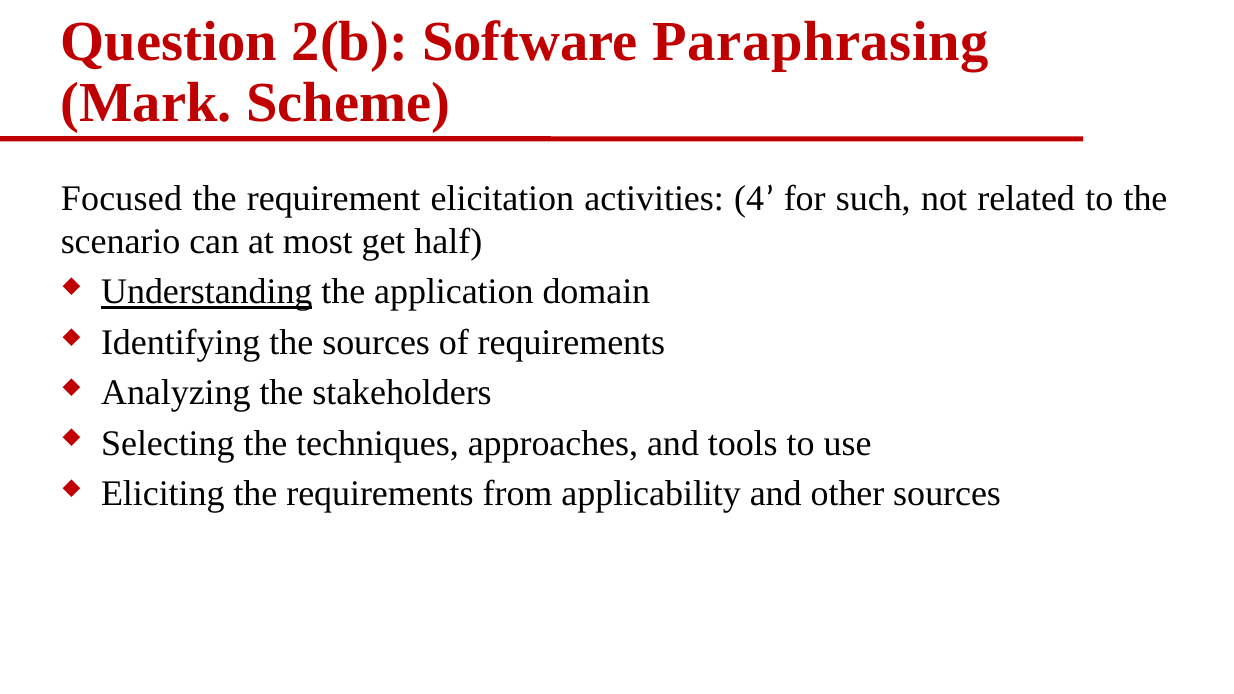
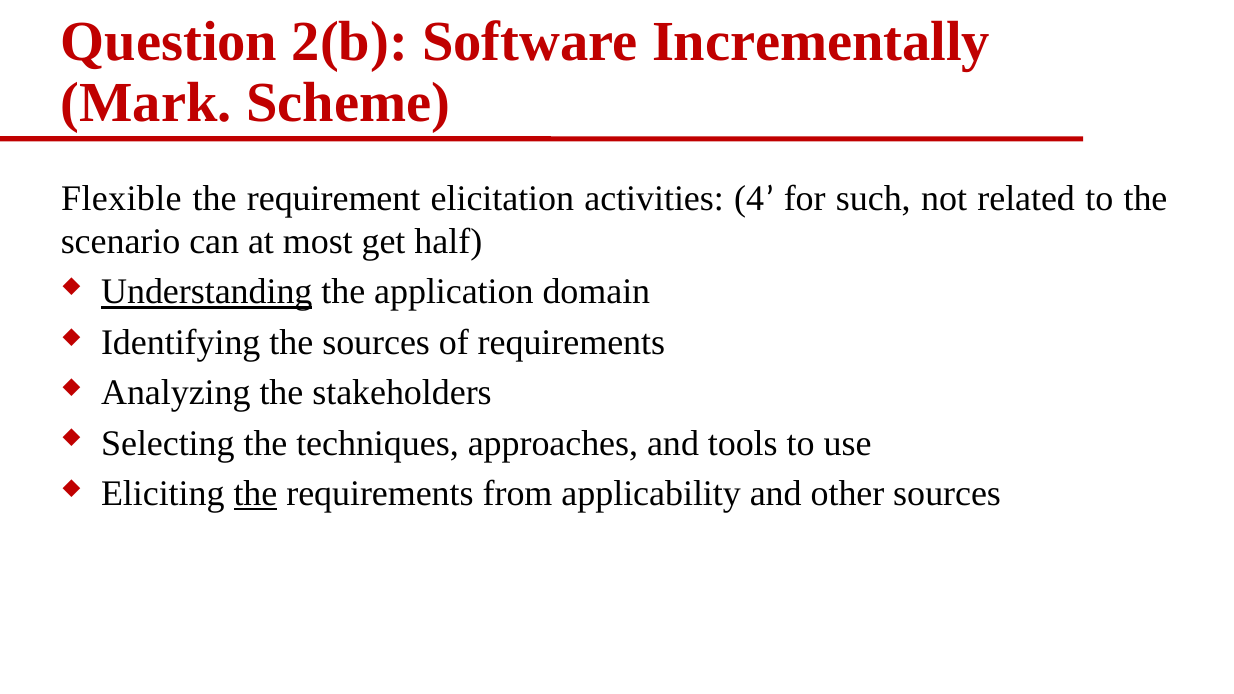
Paraphrasing: Paraphrasing -> Incrementally (821, 42)
Focused: Focused -> Flexible (121, 198)
the underline: none -> present (255, 494)
